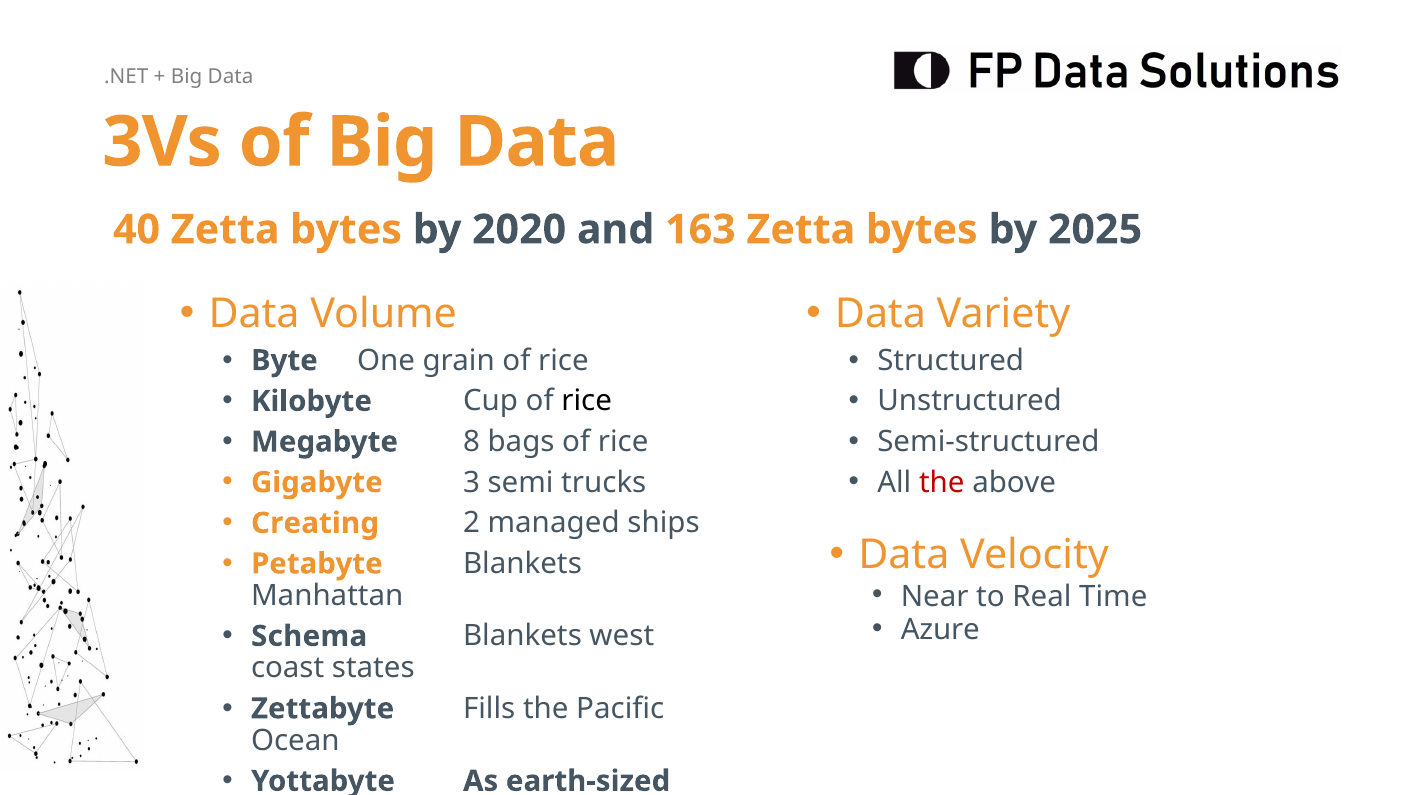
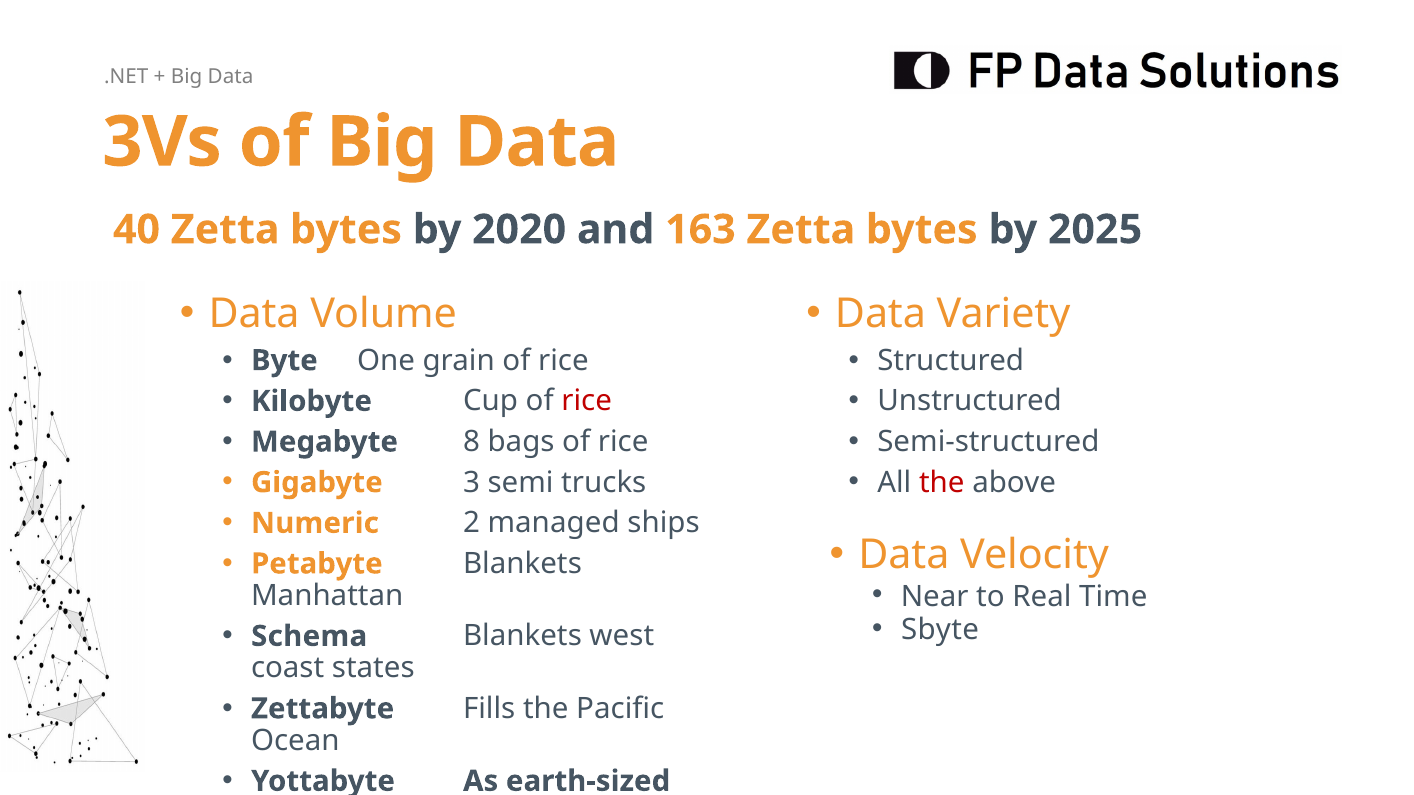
rice colour: black -> red (587, 401)
Creating: Creating -> Numeric (315, 523)
Azure: Azure -> Sbyte (940, 630)
